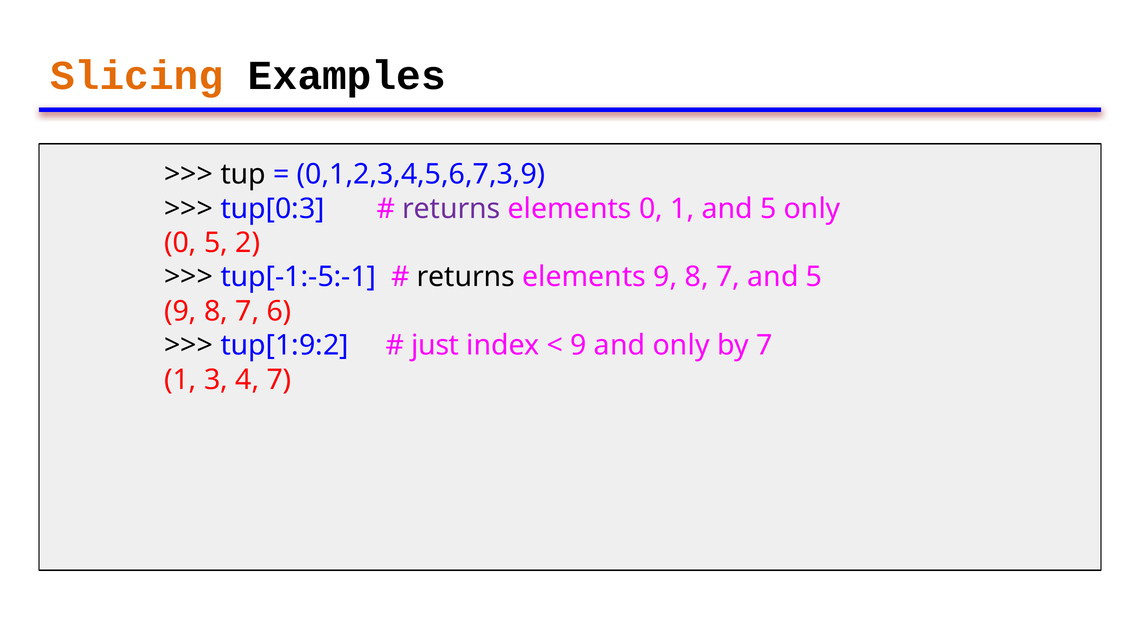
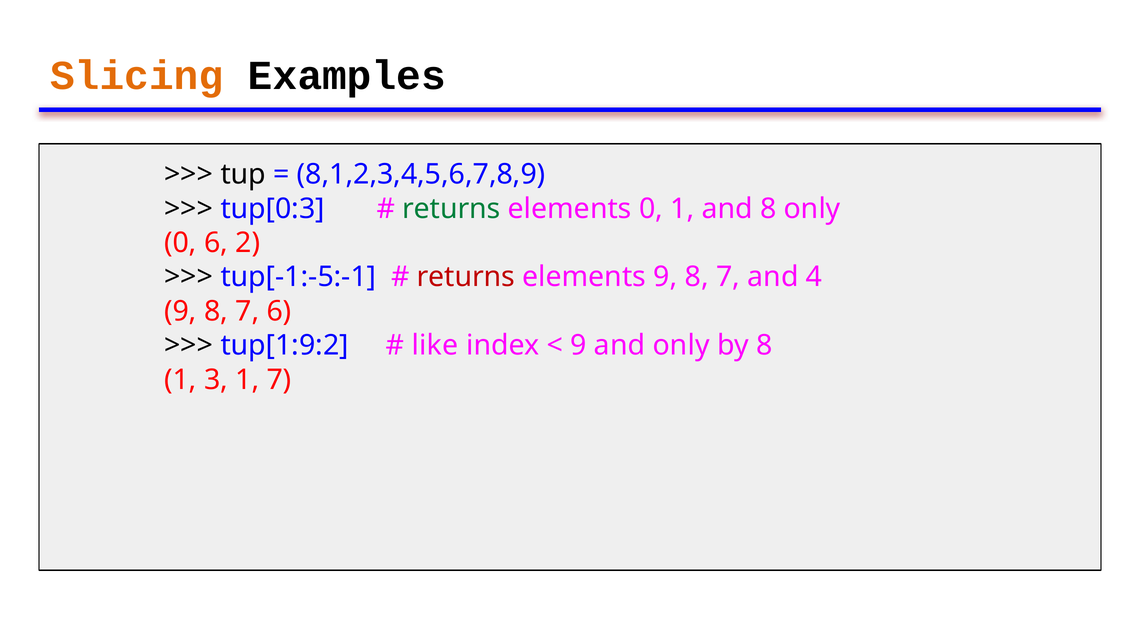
0,1,2,3,4,5,6,7,3,9: 0,1,2,3,4,5,6,7,3,9 -> 8,1,2,3,4,5,6,7,8,9 (421, 174)
returns colour: purple -> green (451, 208)
1 and 5: 5 -> 8 (768, 208)
0 5: 5 -> 6 (216, 243)
returns colour: black -> red (466, 277)
7 and 5: 5 -> 4 (814, 277)
just: just -> like (435, 345)
by 7: 7 -> 8 (764, 345)
3 4: 4 -> 1 (247, 379)
